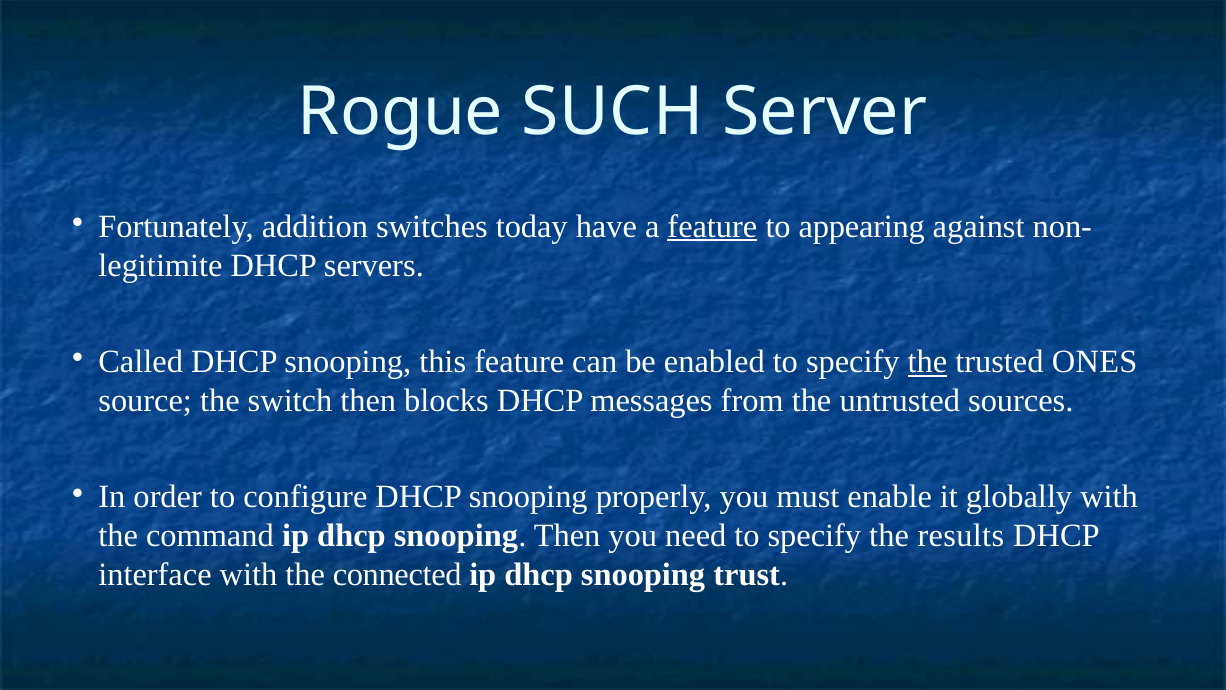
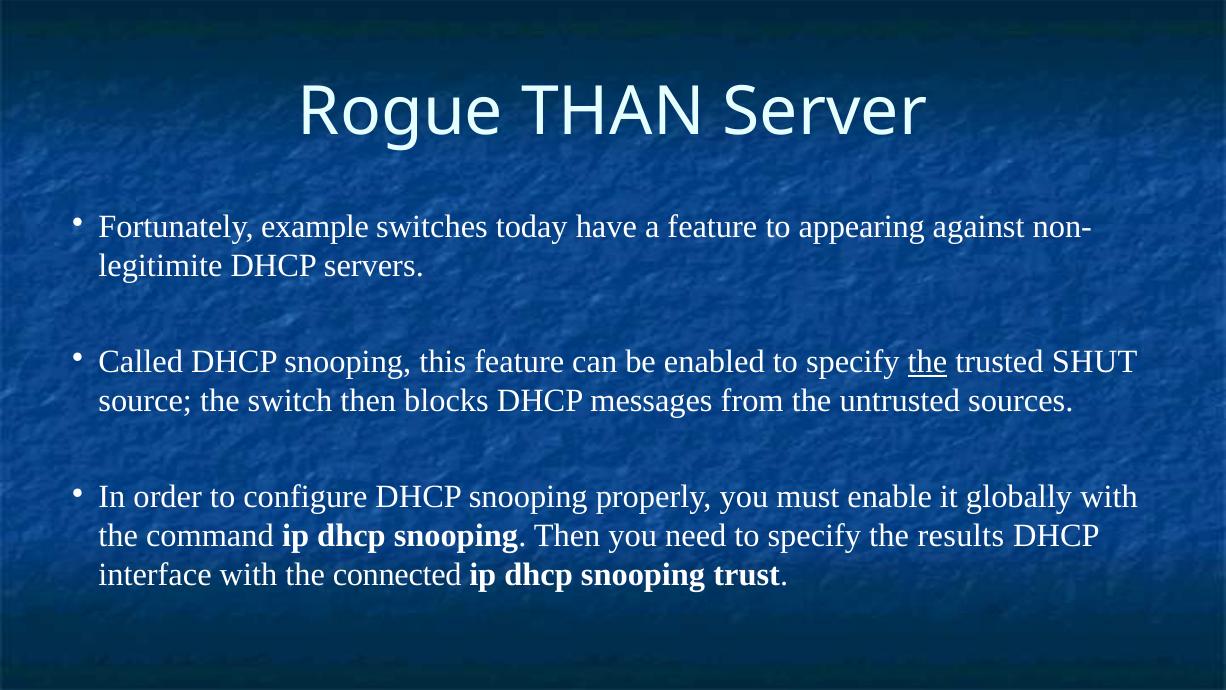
SUCH: SUCH -> THAN (613, 112)
addition: addition -> example (315, 226)
feature underline: present -> none (712, 226)
ONES: ONES -> SHUT (1095, 362)
